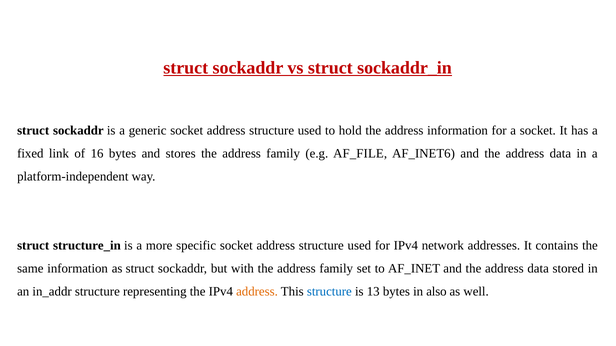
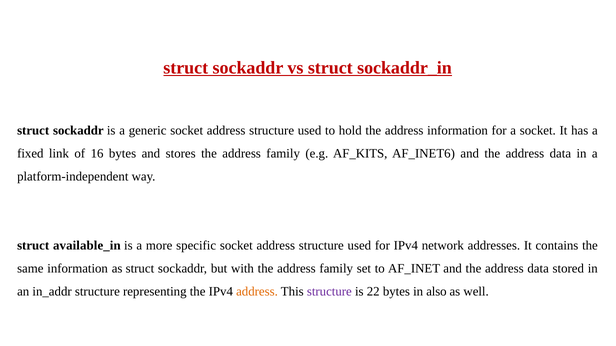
AF_FILE: AF_FILE -> AF_KITS (360, 154)
structure_in: structure_in -> available_in (87, 246)
structure colour: blue -> purple (329, 292)
13: 13 -> 22 (373, 292)
